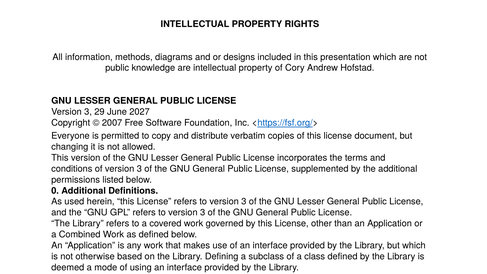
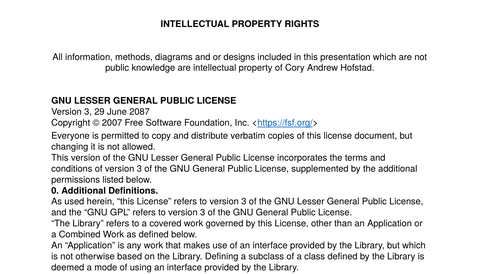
2027: 2027 -> 2087 (140, 112)
